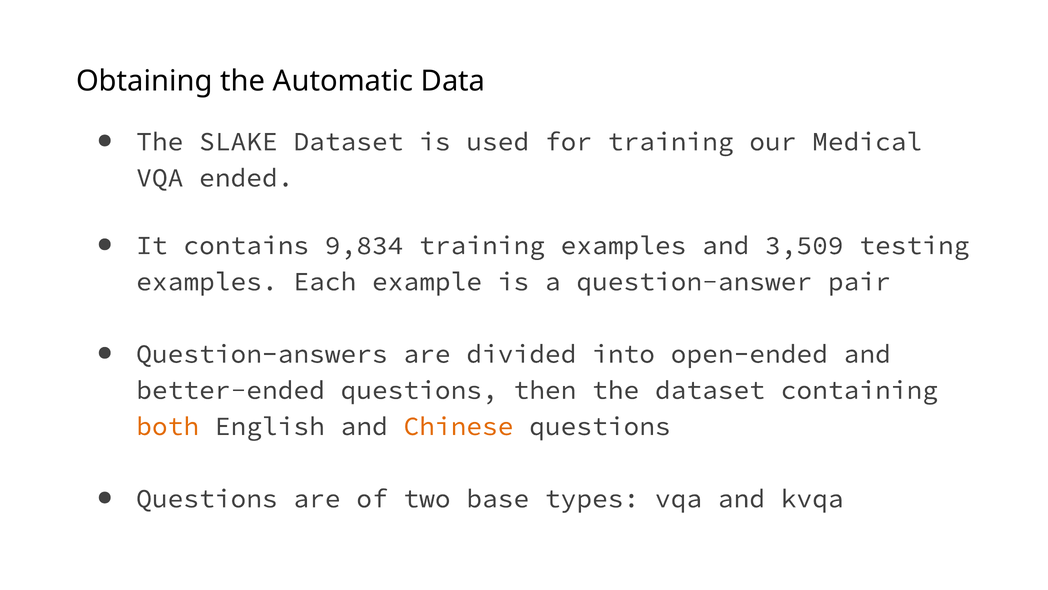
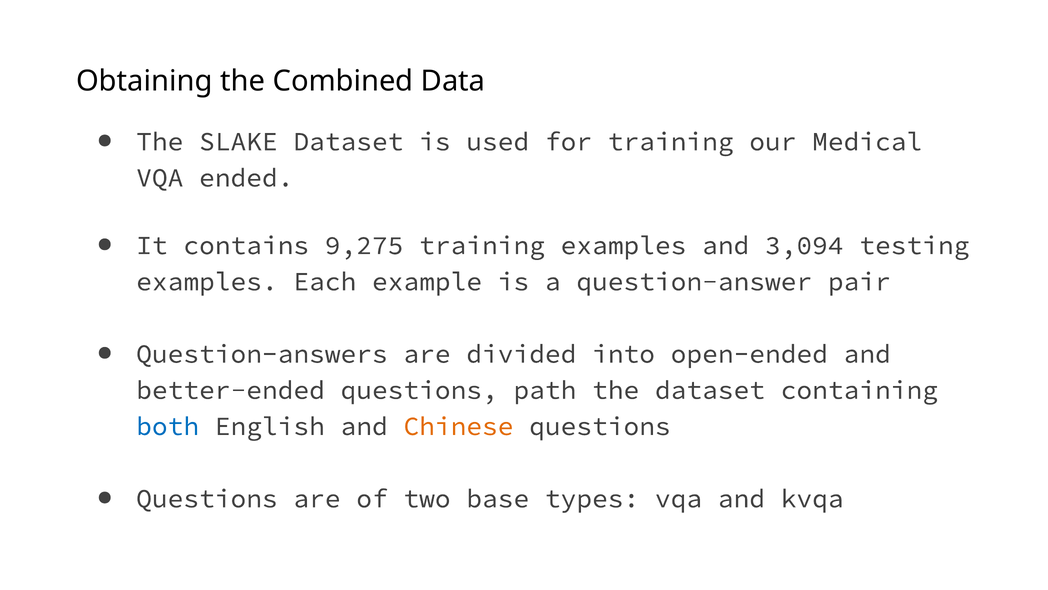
Automatic: Automatic -> Combined (343, 81)
9,834: 9,834 -> 9,275 (364, 245)
3,509: 3,509 -> 3,094 (804, 245)
then: then -> path (545, 390)
both colour: orange -> blue (168, 426)
